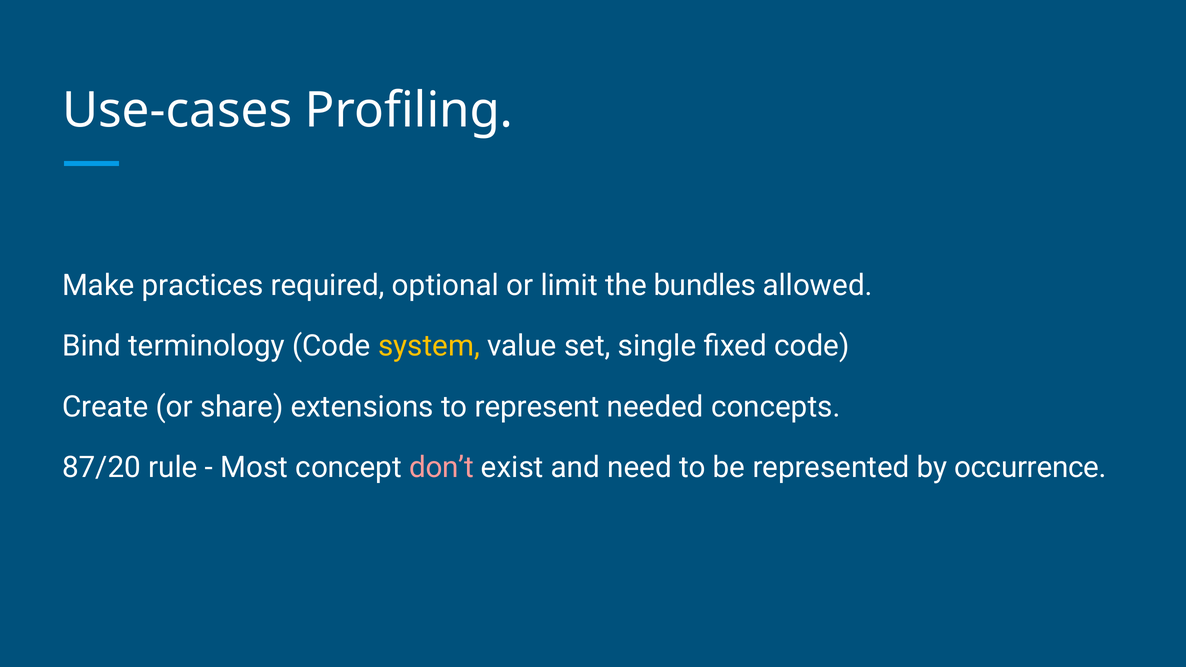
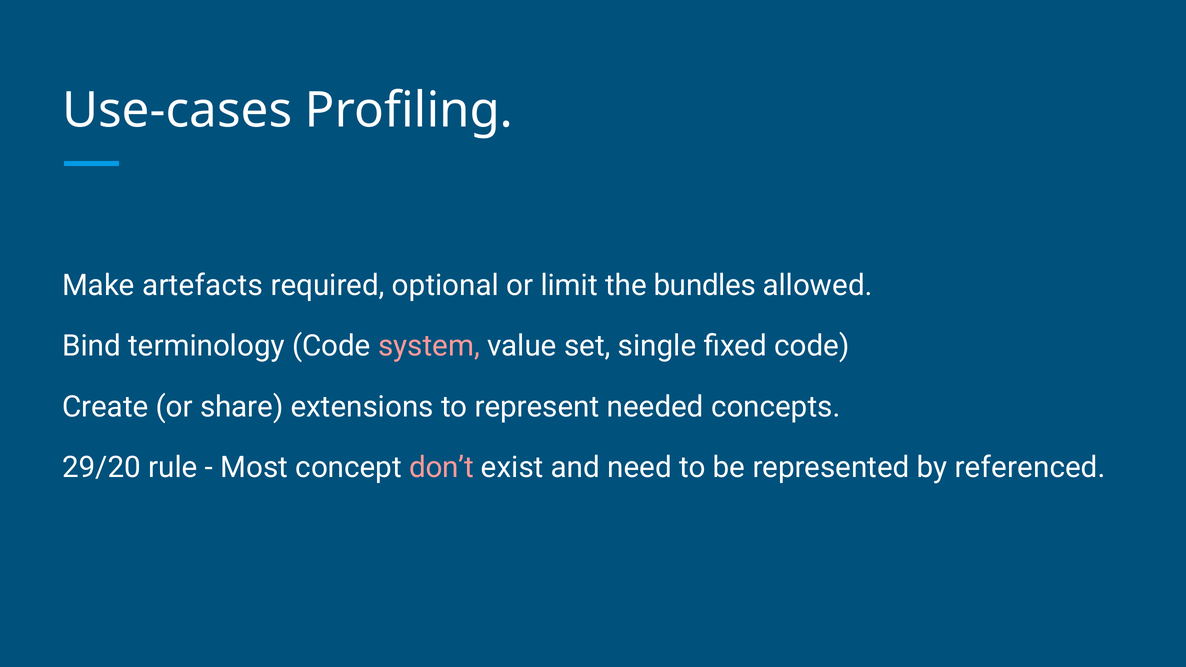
practices: practices -> artefacts (203, 286)
system colour: yellow -> pink (429, 346)
87/20: 87/20 -> 29/20 (102, 468)
occurrence: occurrence -> referenced (1030, 468)
